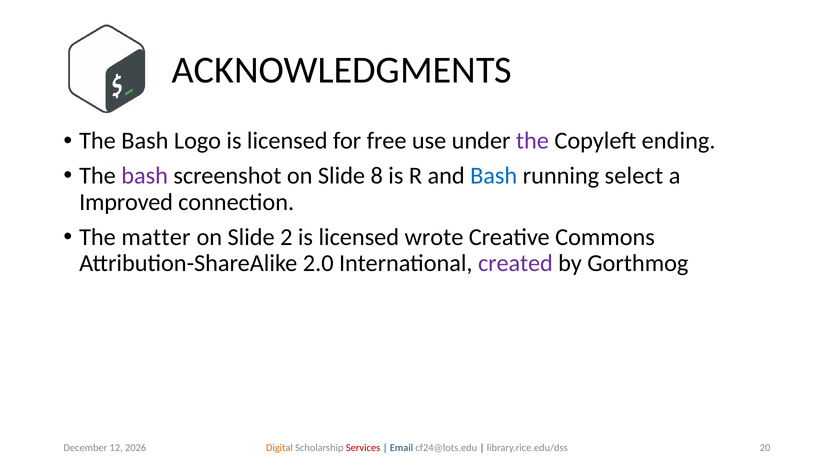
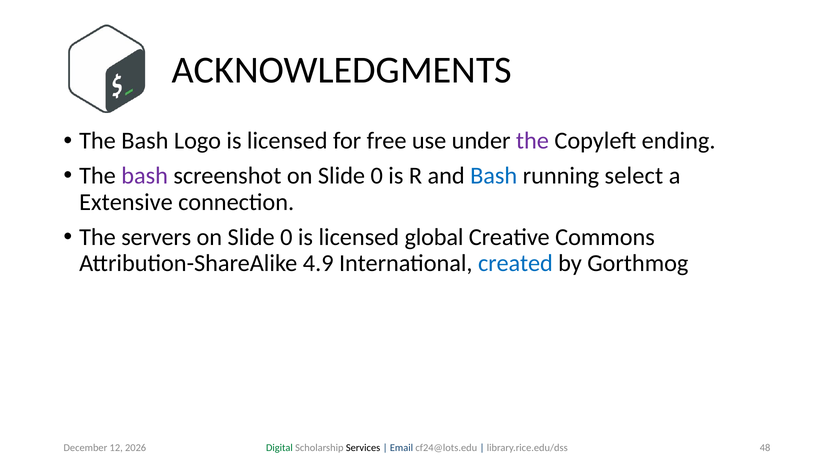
screenshot on Slide 8: 8 -> 0 (377, 176)
Improved: Improved -> Extensive (126, 202)
matter: matter -> servers (156, 237)
2: 2 -> 0 (286, 237)
wrote: wrote -> global (434, 237)
2.0: 2.0 -> 4.9 (318, 263)
created colour: purple -> blue (515, 263)
20: 20 -> 48 (765, 448)
Digital colour: orange -> green (279, 448)
Services colour: red -> black (363, 448)
